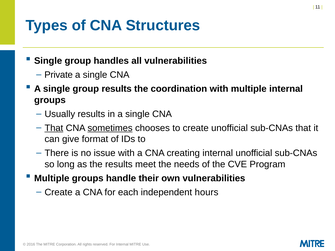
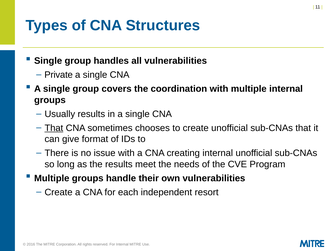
group results: results -> covers (117, 89)
sometimes underline: present -> none (110, 128)
hours: hours -> resort (207, 192)
